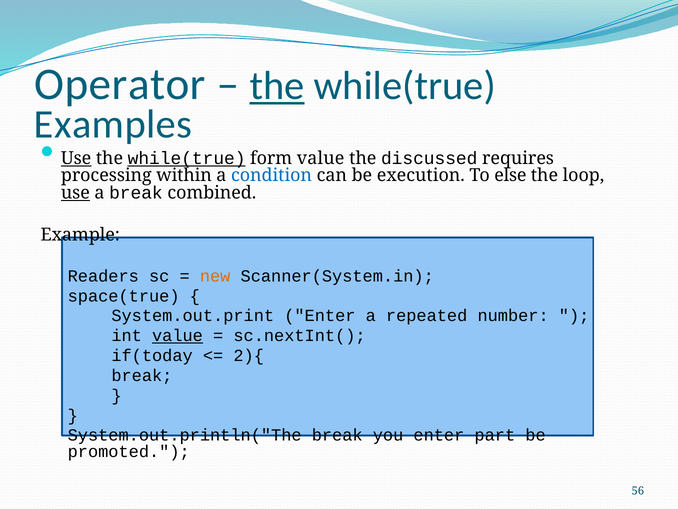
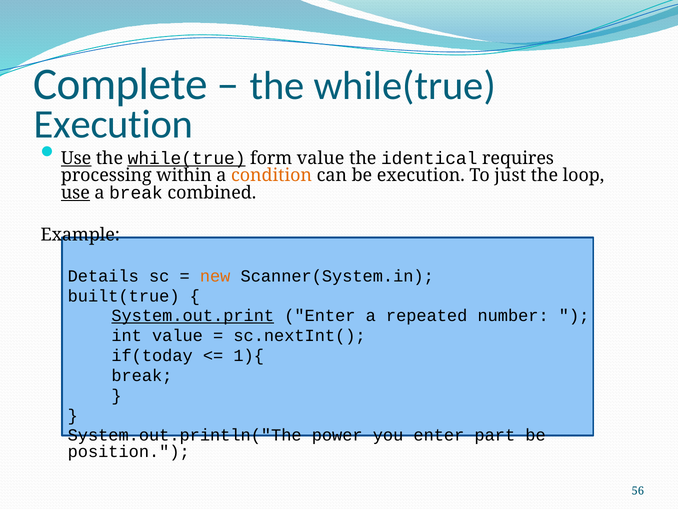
Operator: Operator -> Complete (120, 84)
the underline: present -> none (277, 86)
Examples: Examples -> Execution (113, 124)
discussed: discussed -> identical (429, 158)
condition colour: blue -> orange (272, 175)
else: else -> just (510, 175)
Readers: Readers -> Details (103, 276)
space(true: space(true -> built(true (124, 296)
System.out.print underline: none -> present (193, 316)
value underline: present -> none (177, 335)
2){: 2){ -> 1){ (249, 355)
System.out.println(″The break: break -> power (337, 435)
promoted.″: promoted.″ -> position.″ (129, 451)
